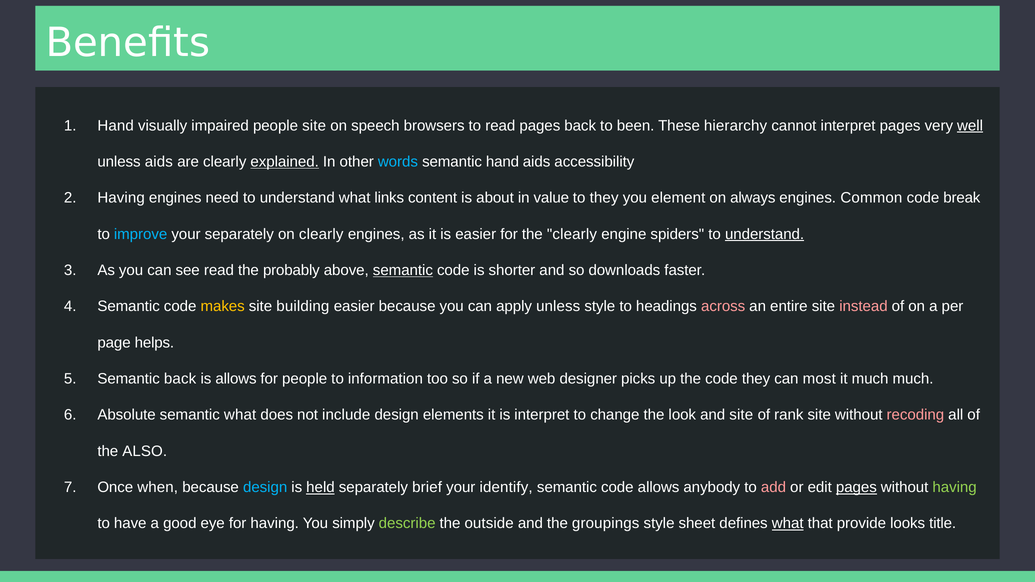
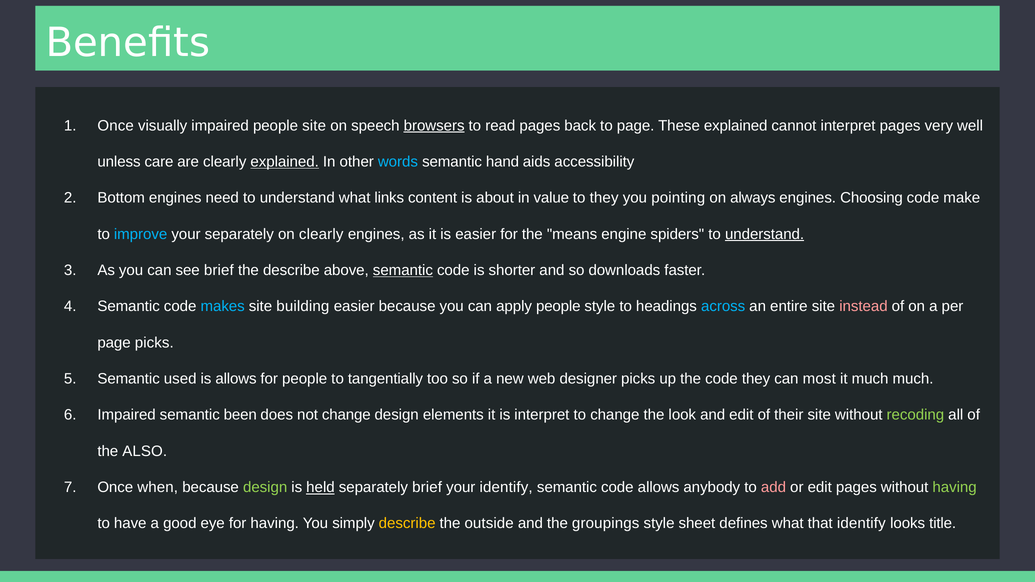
Hand: Hand -> Once (116, 126)
browsers underline: none -> present (434, 126)
to been: been -> page (636, 126)
These hierarchy: hierarchy -> explained (736, 126)
well underline: present -> none (970, 126)
unless aids: aids -> care (159, 162)
Having: Having -> Bottom (121, 198)
element: element -> pointing (678, 198)
Common: Common -> Choosing (872, 198)
break: break -> make (962, 198)
the clearly: clearly -> means (572, 234)
see read: read -> brief (219, 270)
the probably: probably -> describe (291, 270)
makes colour: yellow -> light blue (223, 307)
apply unless: unless -> people (558, 307)
across colour: pink -> light blue (723, 307)
page helps: helps -> picks (154, 343)
Semantic back: back -> used (180, 379)
information: information -> tangentially (385, 379)
Absolute: Absolute -> Impaired (127, 415)
semantic what: what -> been (240, 415)
not include: include -> change (346, 415)
and site: site -> edit (741, 415)
rank: rank -> their (789, 415)
recoding colour: pink -> light green (915, 415)
design colour: light blue -> light green (265, 488)
pages underline: present -> none (856, 488)
describe colour: light green -> yellow (407, 524)
what underline: present -> none (788, 524)
that provide: provide -> identify (861, 524)
